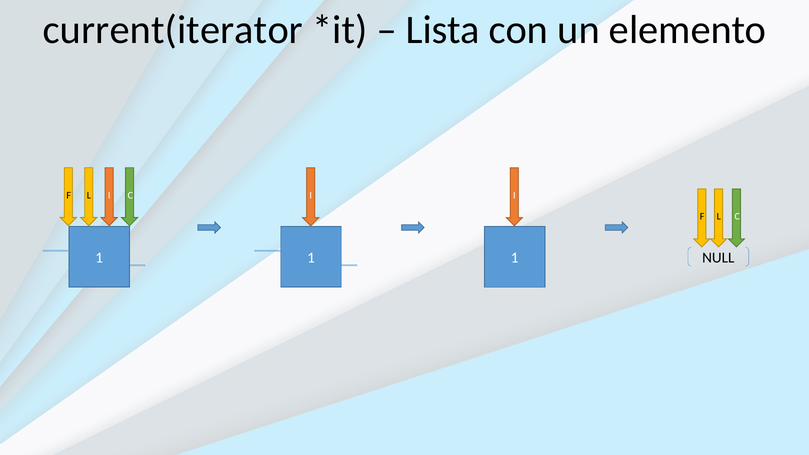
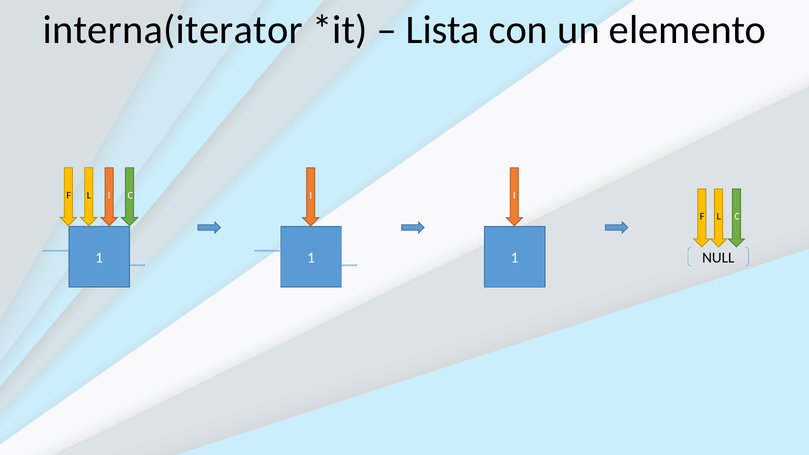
current(iterator: current(iterator -> interna(iterator (173, 30)
